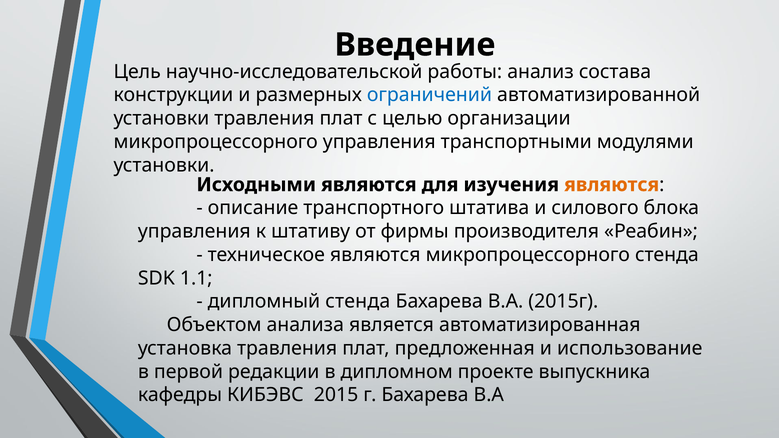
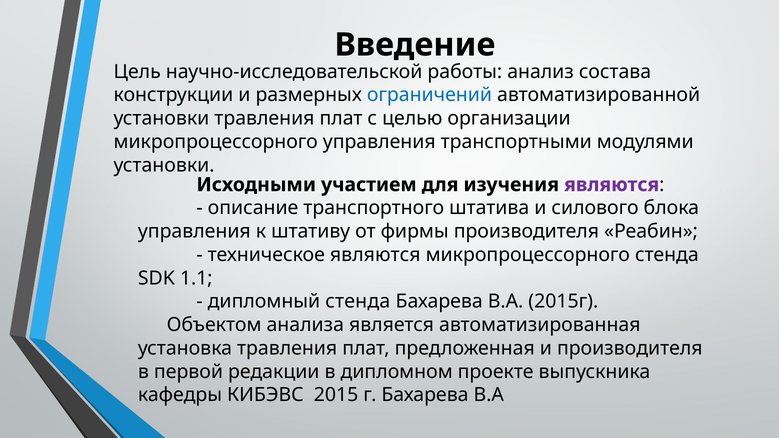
Исходными являются: являются -> участием (369, 185)
являются colour: orange -> purple (612, 185)
и использование: использование -> производителя (630, 348)
